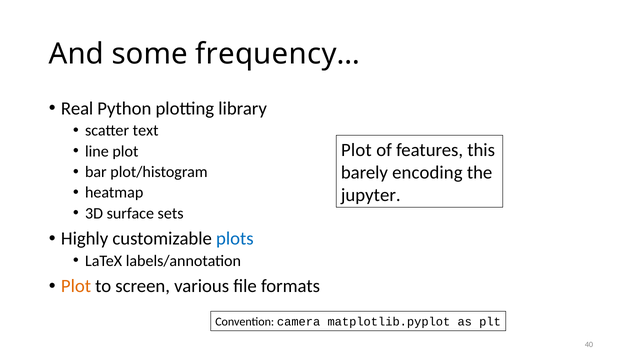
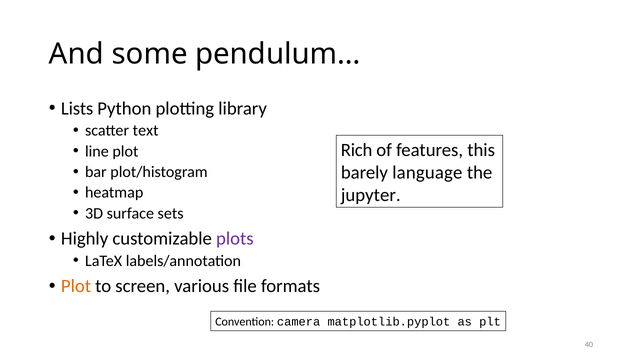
frequency…: frequency… -> pendulum… (278, 54)
Real: Real -> Lists (77, 109)
Plot: Plot -> Rich (357, 150)
encoding: encoding -> language (427, 172)
plots colour: blue -> purple (235, 239)
